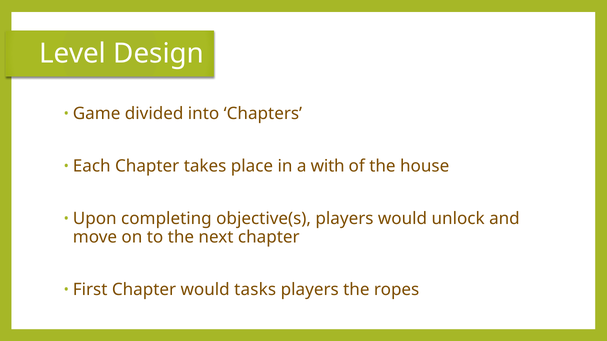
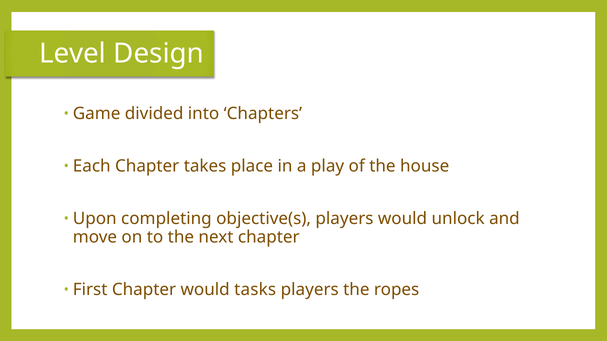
with: with -> play (328, 166)
